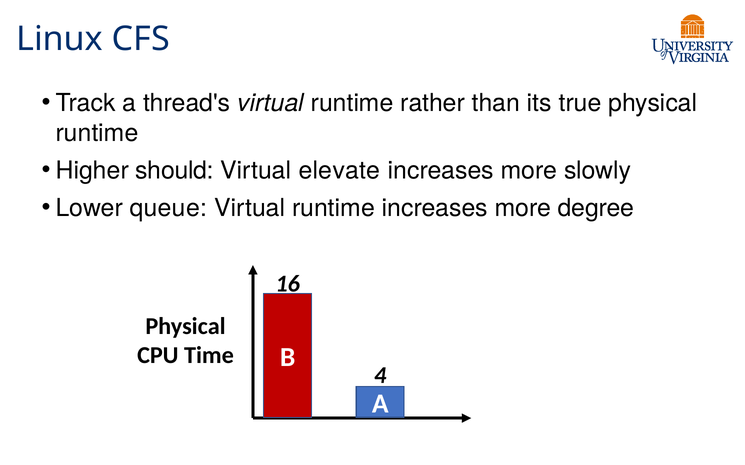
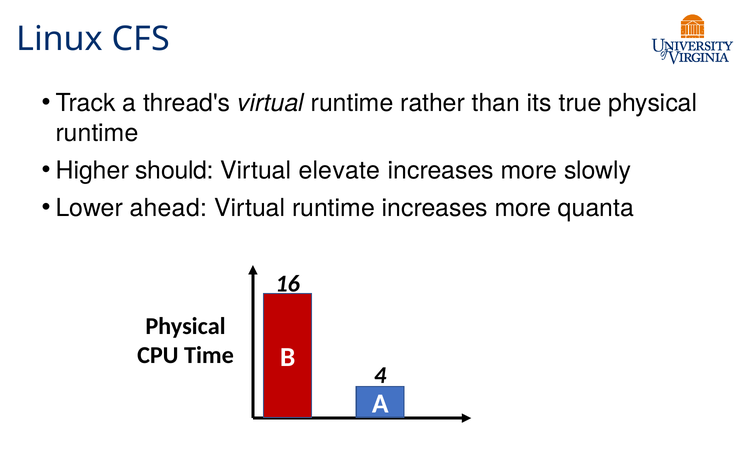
queue: queue -> ahead (168, 208)
degree: degree -> quanta (596, 208)
